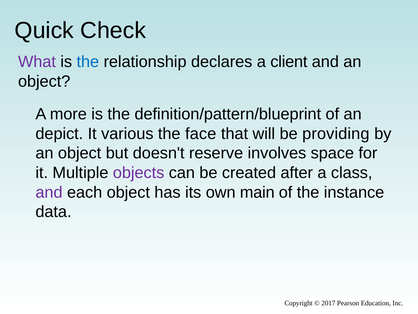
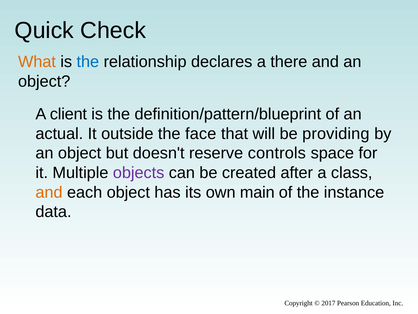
What colour: purple -> orange (37, 62)
client: client -> there (289, 62)
more: more -> client (68, 114)
depict: depict -> actual (59, 133)
various: various -> outside (127, 133)
involves: involves -> controls (277, 153)
and colour: purple -> orange (49, 192)
